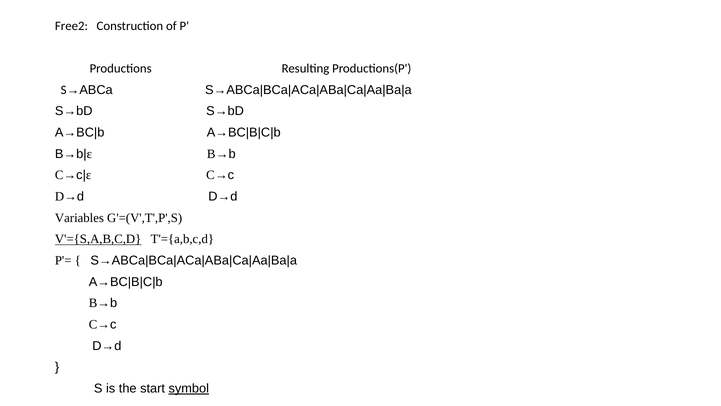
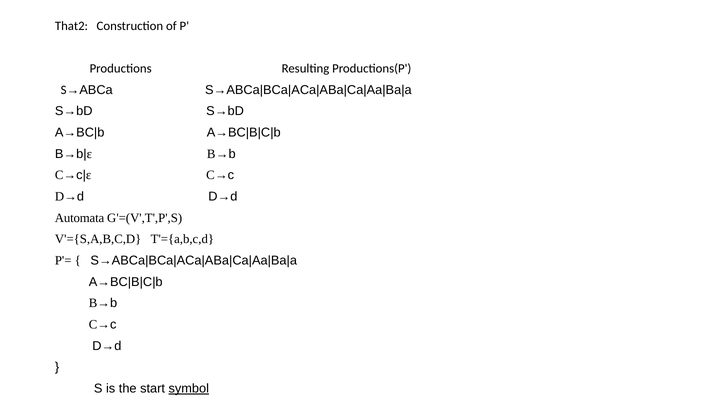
Free2: Free2 -> That2 (71, 26)
Variables: Variables -> Automata (80, 218)
V'={S,A,B,C,D underline: present -> none (98, 239)
